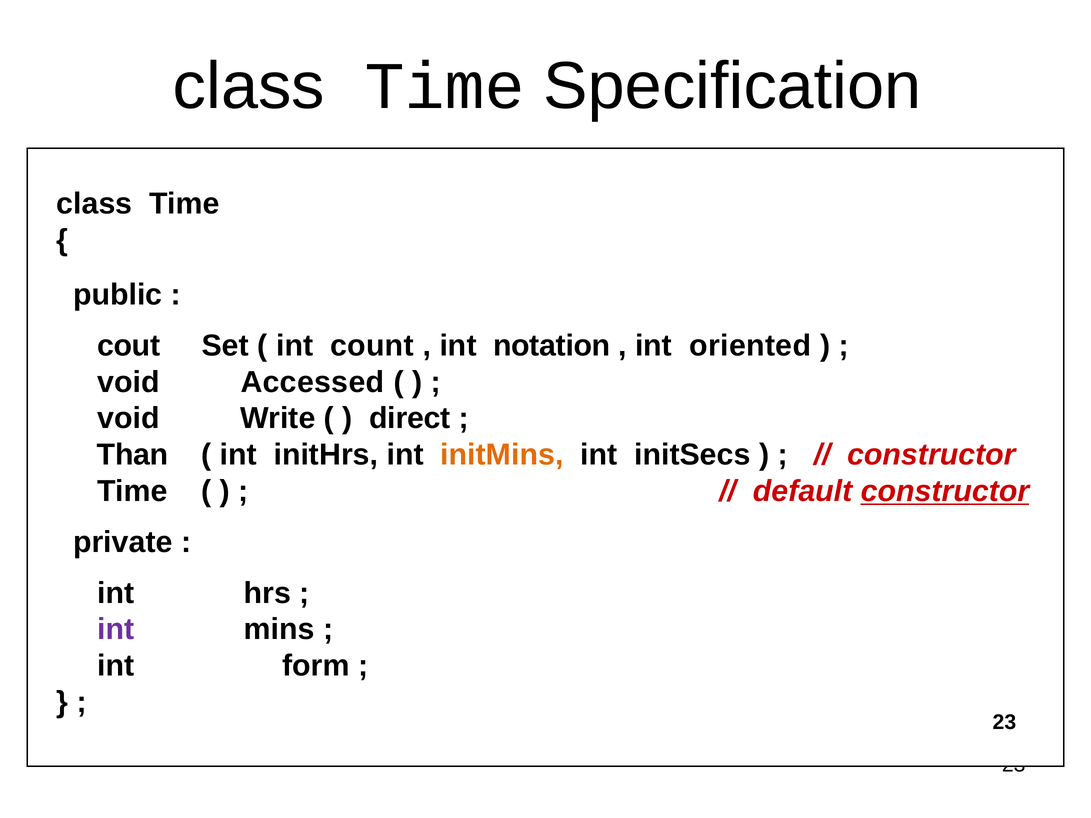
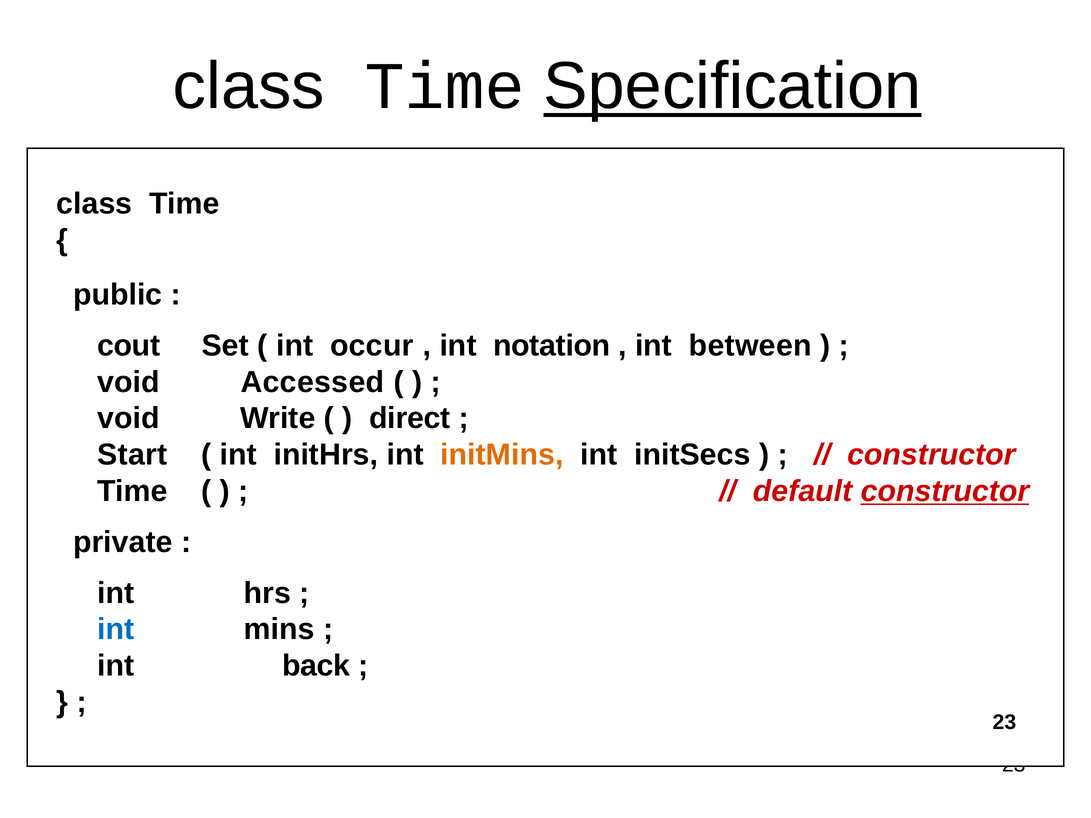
Specification underline: none -> present (732, 86)
count: count -> occur (372, 346)
oriented: oriented -> between (750, 346)
Than: Than -> Start (132, 455)
int colour: purple -> blue (116, 630)
form: form -> back (316, 666)
